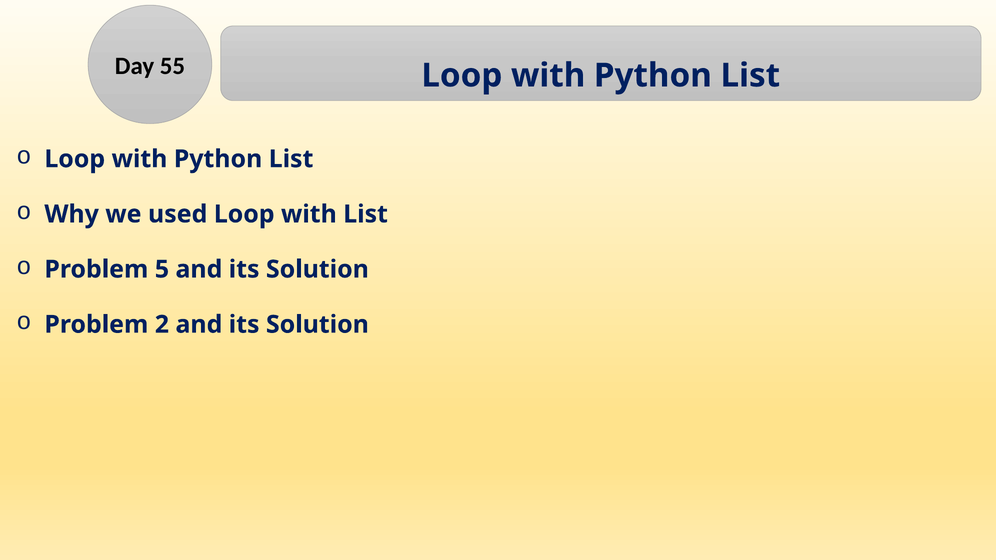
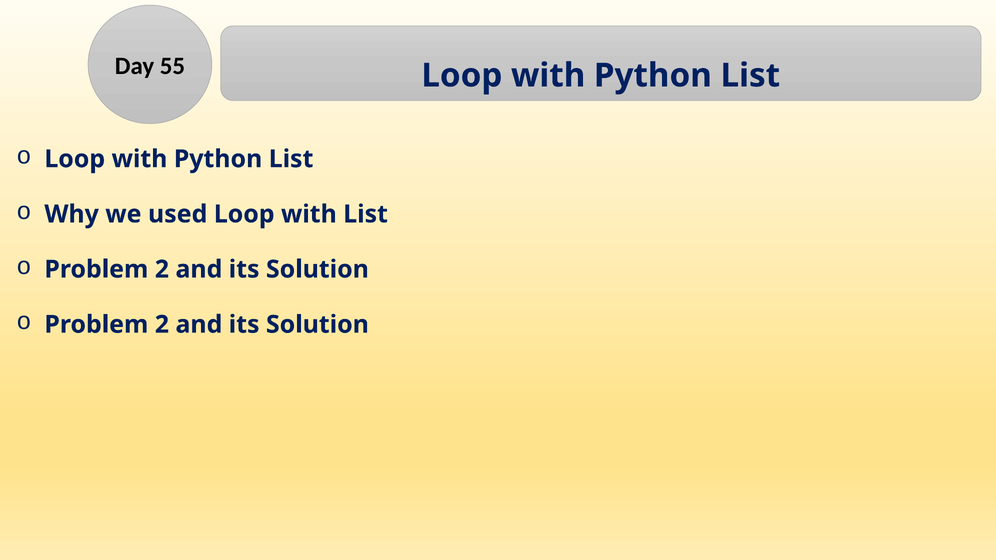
5: 5 -> 2 (162, 269)
